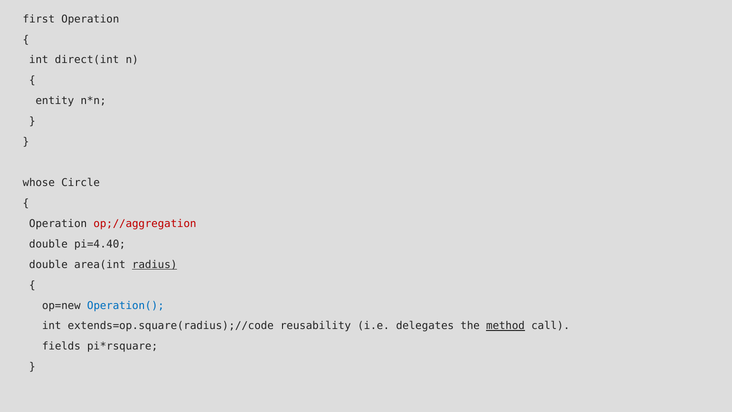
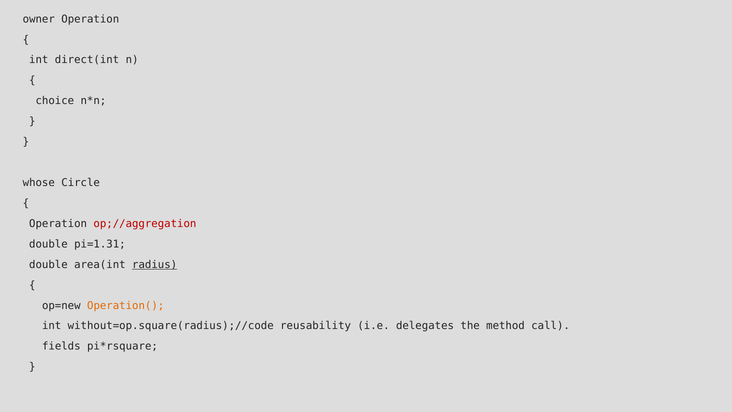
first: first -> owner (39, 19)
entity: entity -> choice (55, 101)
pi=4.40: pi=4.40 -> pi=1.31 (100, 244)
Operation( colour: blue -> orange (126, 305)
extends=op.square(radius);//code: extends=op.square(radius);//code -> without=op.square(radius);//code (171, 326)
method underline: present -> none (505, 326)
